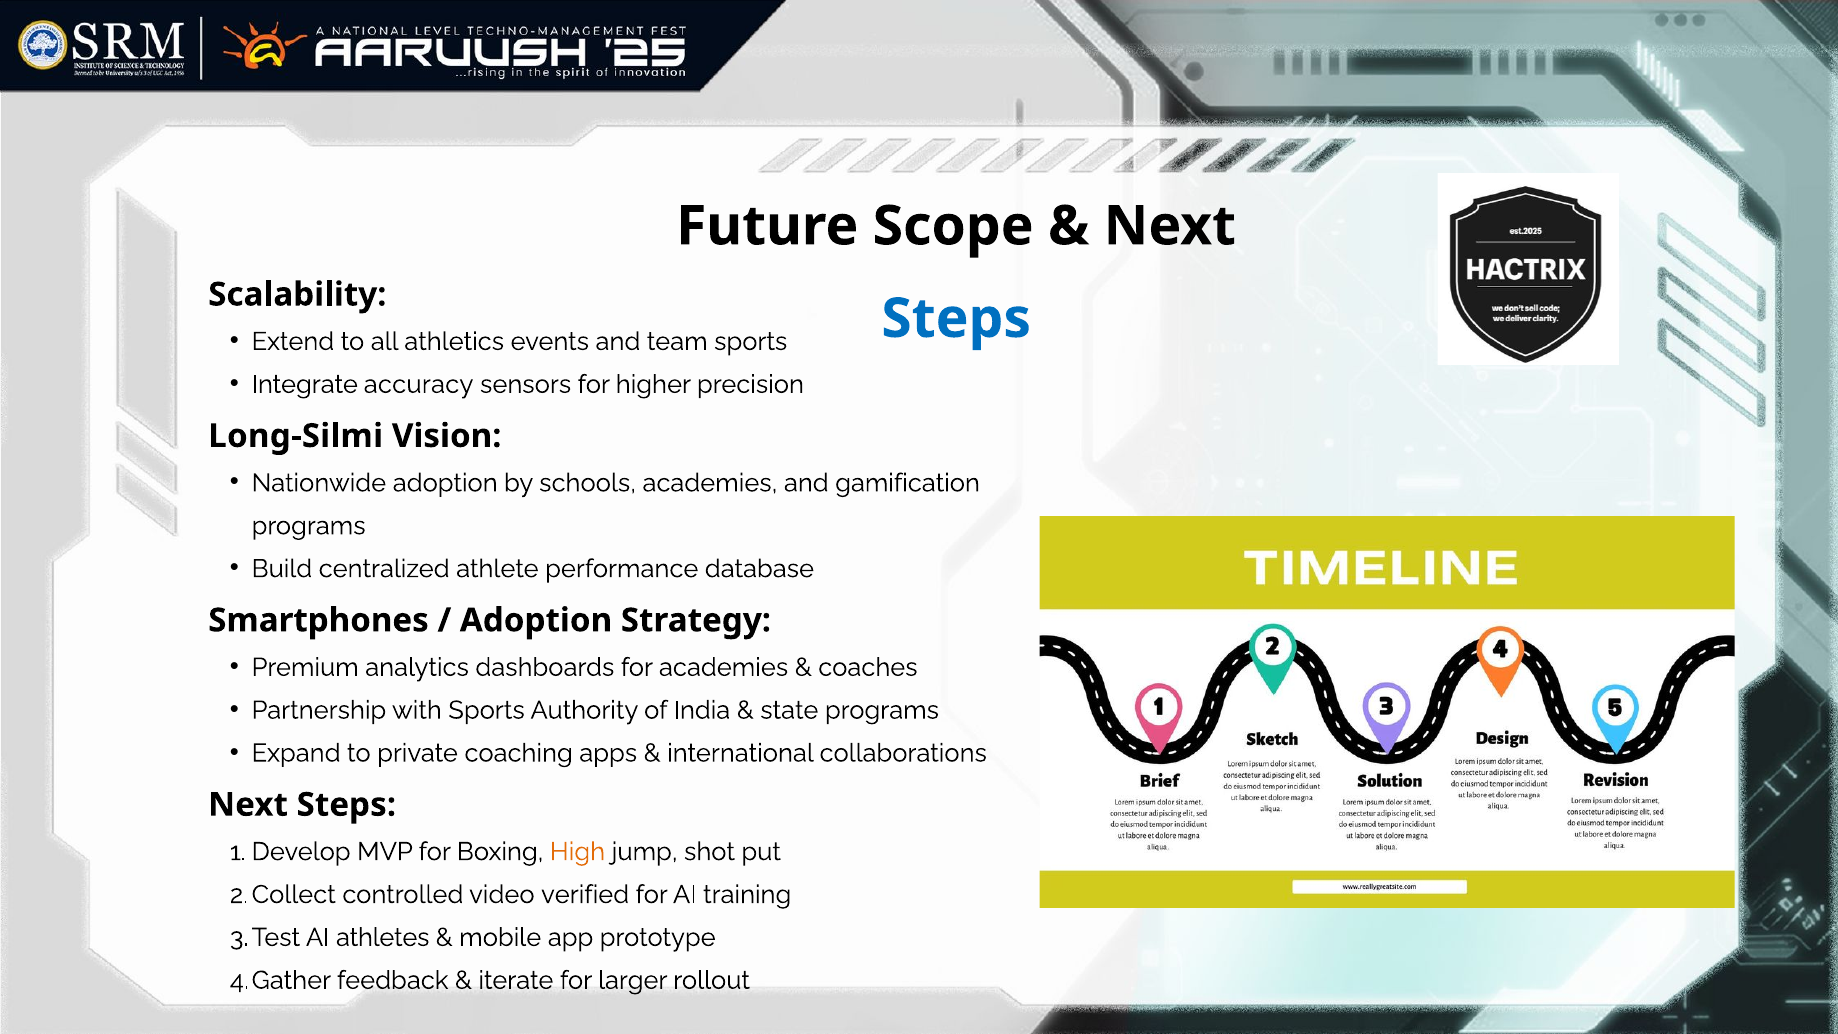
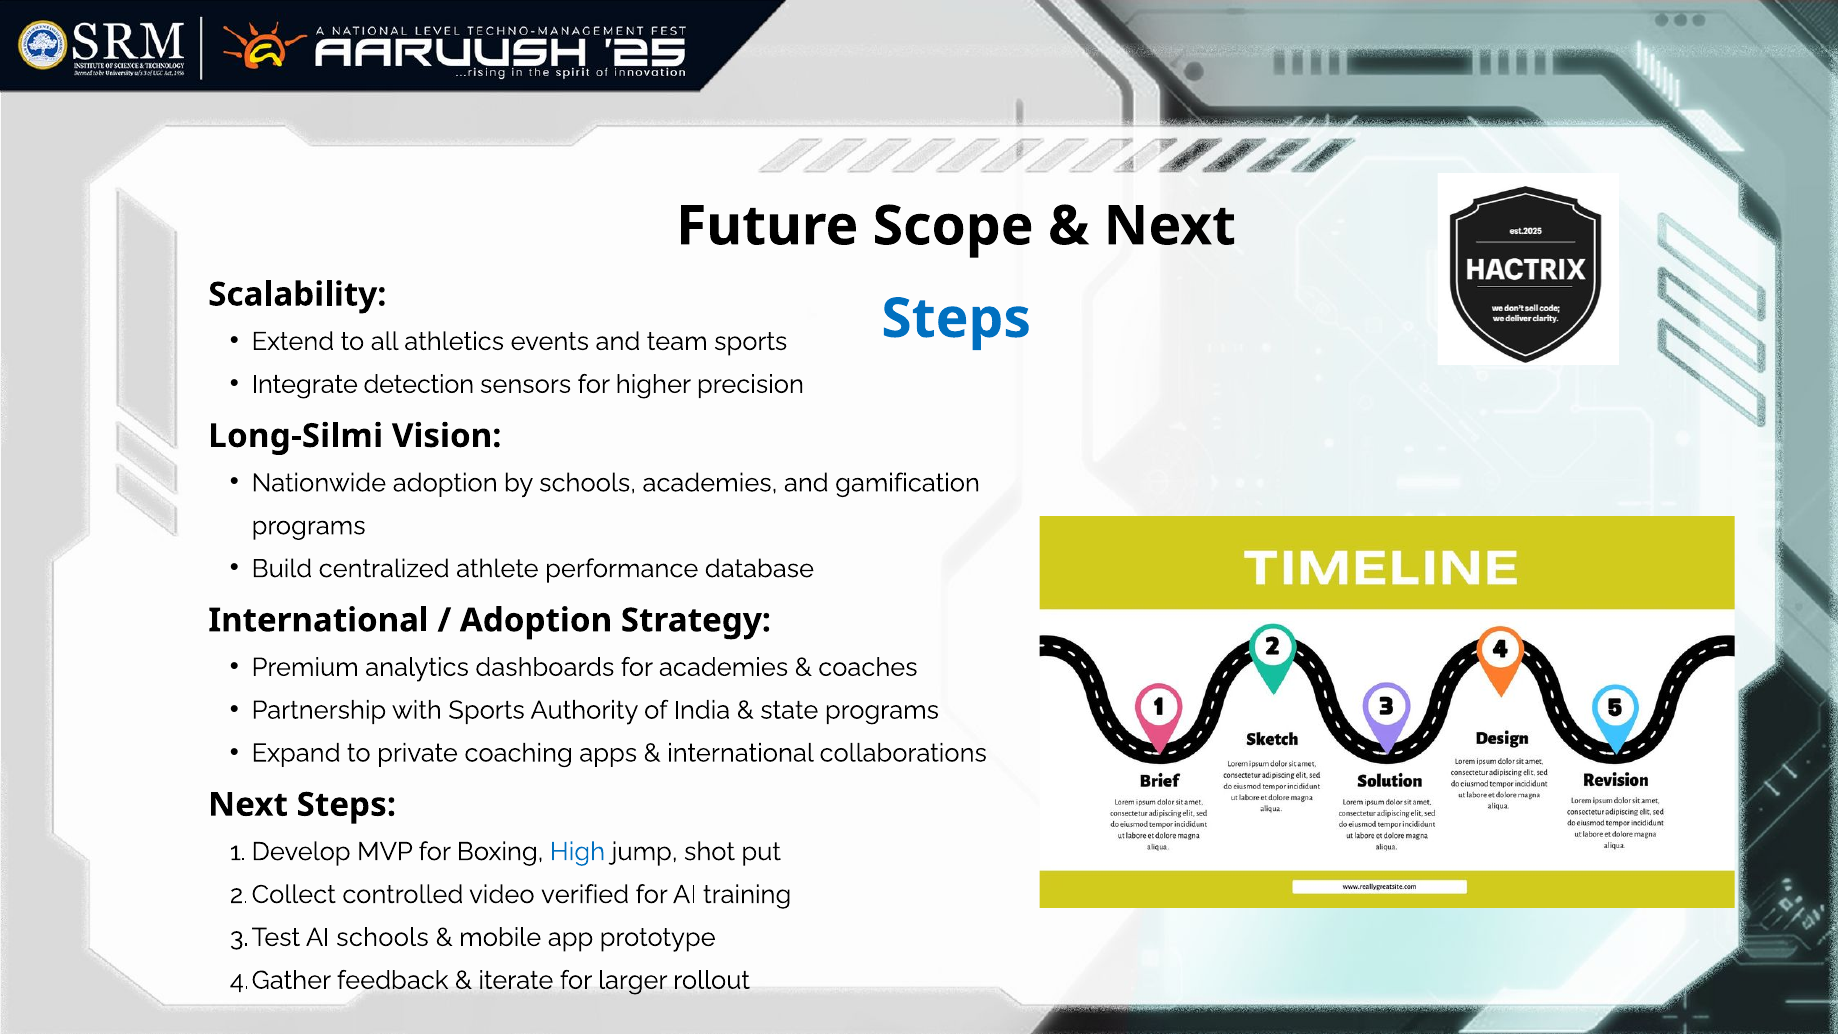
accuracy: accuracy -> detection (419, 384)
Smartphones: Smartphones -> International (319, 620)
High colour: orange -> blue (577, 852)
AI athletes: athletes -> schools (382, 937)
